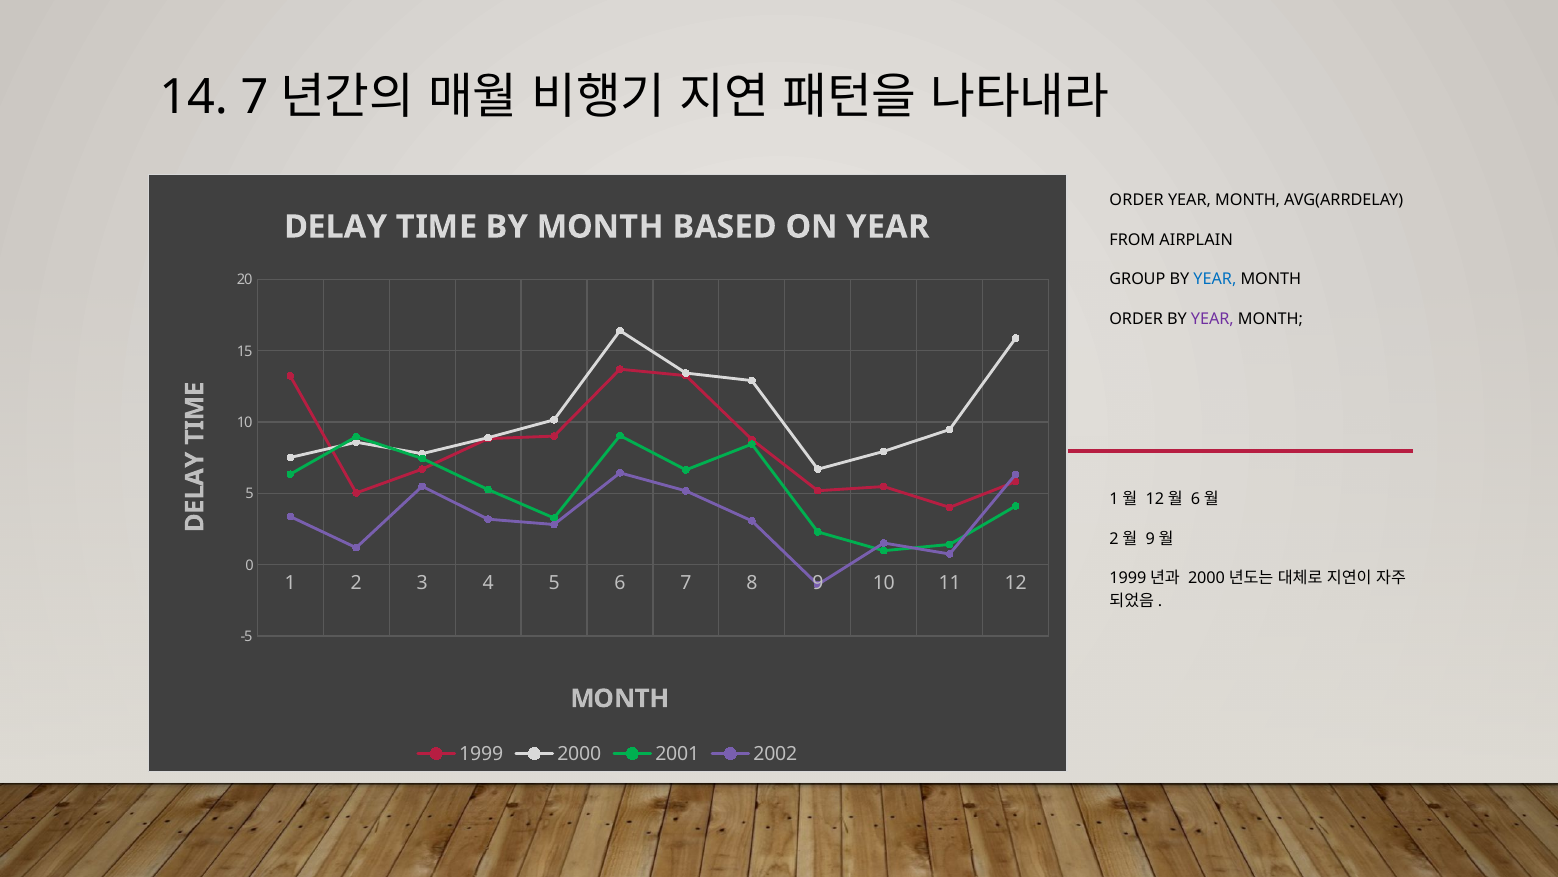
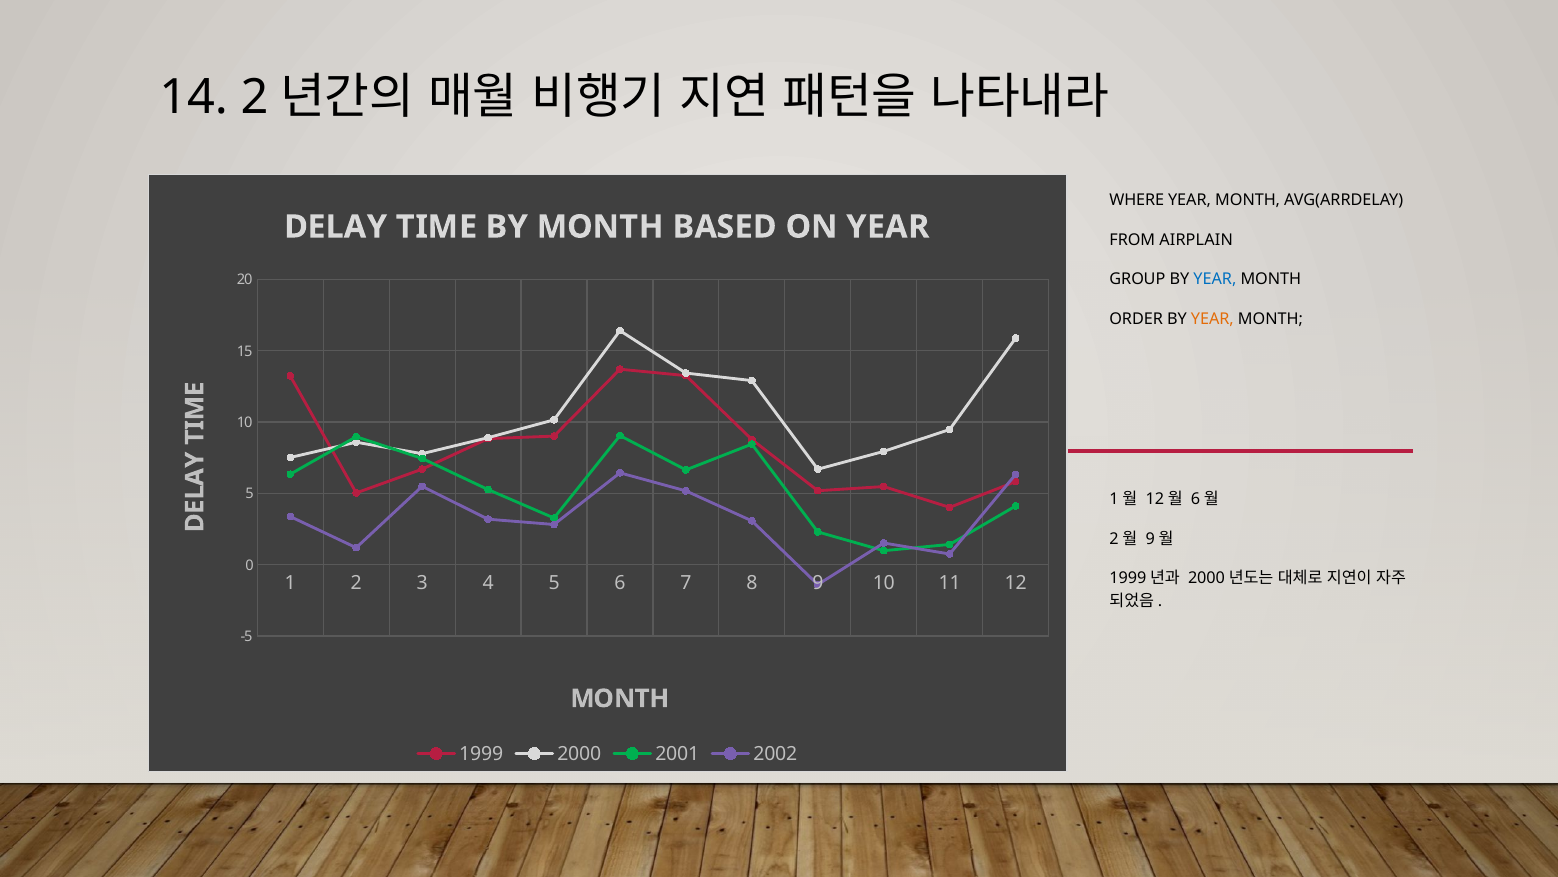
14 7: 7 -> 2 (255, 97)
ORDER: ORDER -> WHERE (1137, 200)
YEAR colour: purple -> orange (1212, 318)
